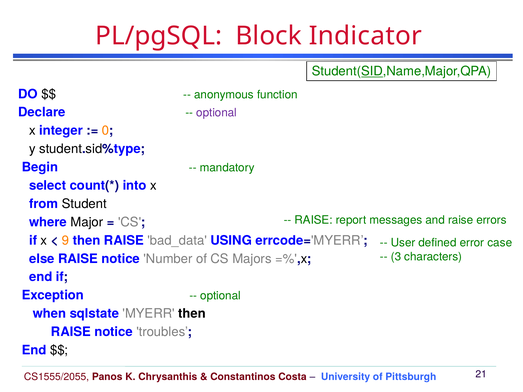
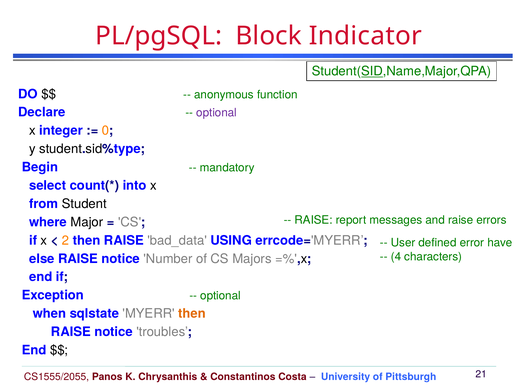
9: 9 -> 2 (66, 241)
case: case -> have (500, 243)
3: 3 -> 4 (396, 257)
then colour: black -> orange (192, 314)
